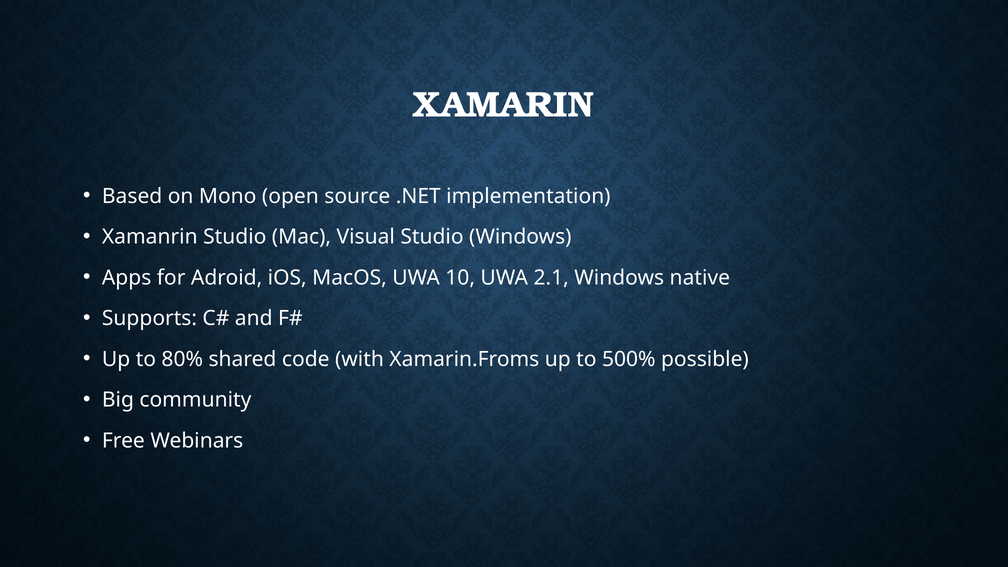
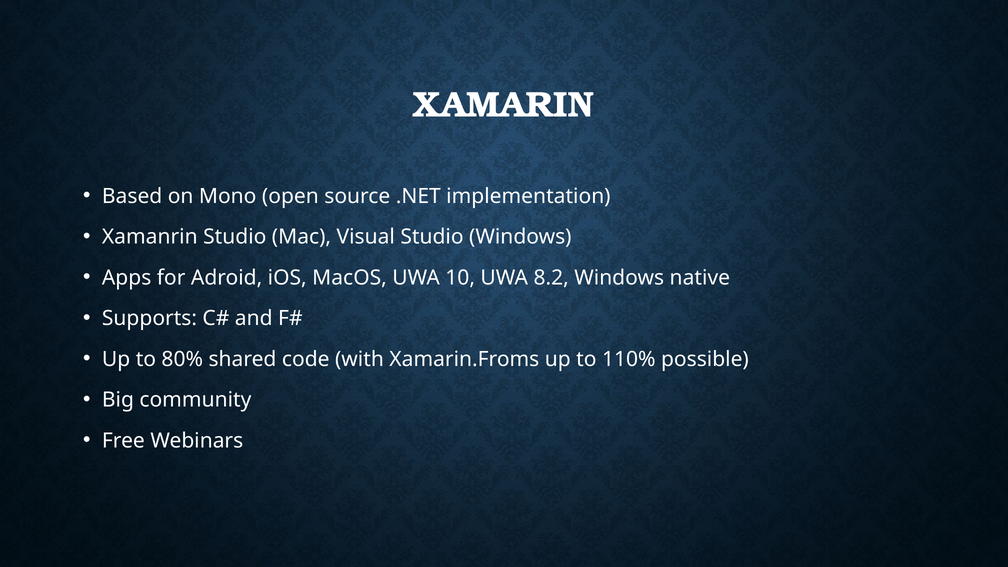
2.1: 2.1 -> 8.2 (551, 278)
500%: 500% -> 110% (629, 359)
